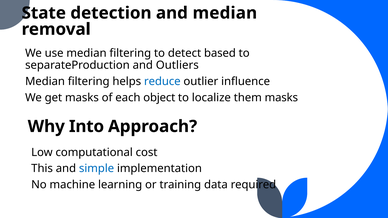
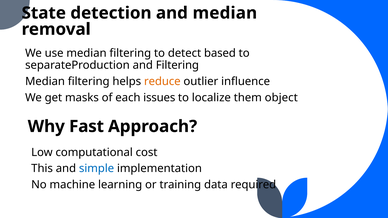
and Outliers: Outliers -> Filtering (177, 65)
reduce colour: blue -> orange (162, 82)
object: object -> issues (159, 98)
them masks: masks -> object (281, 98)
Into: Into -> Fast (87, 127)
